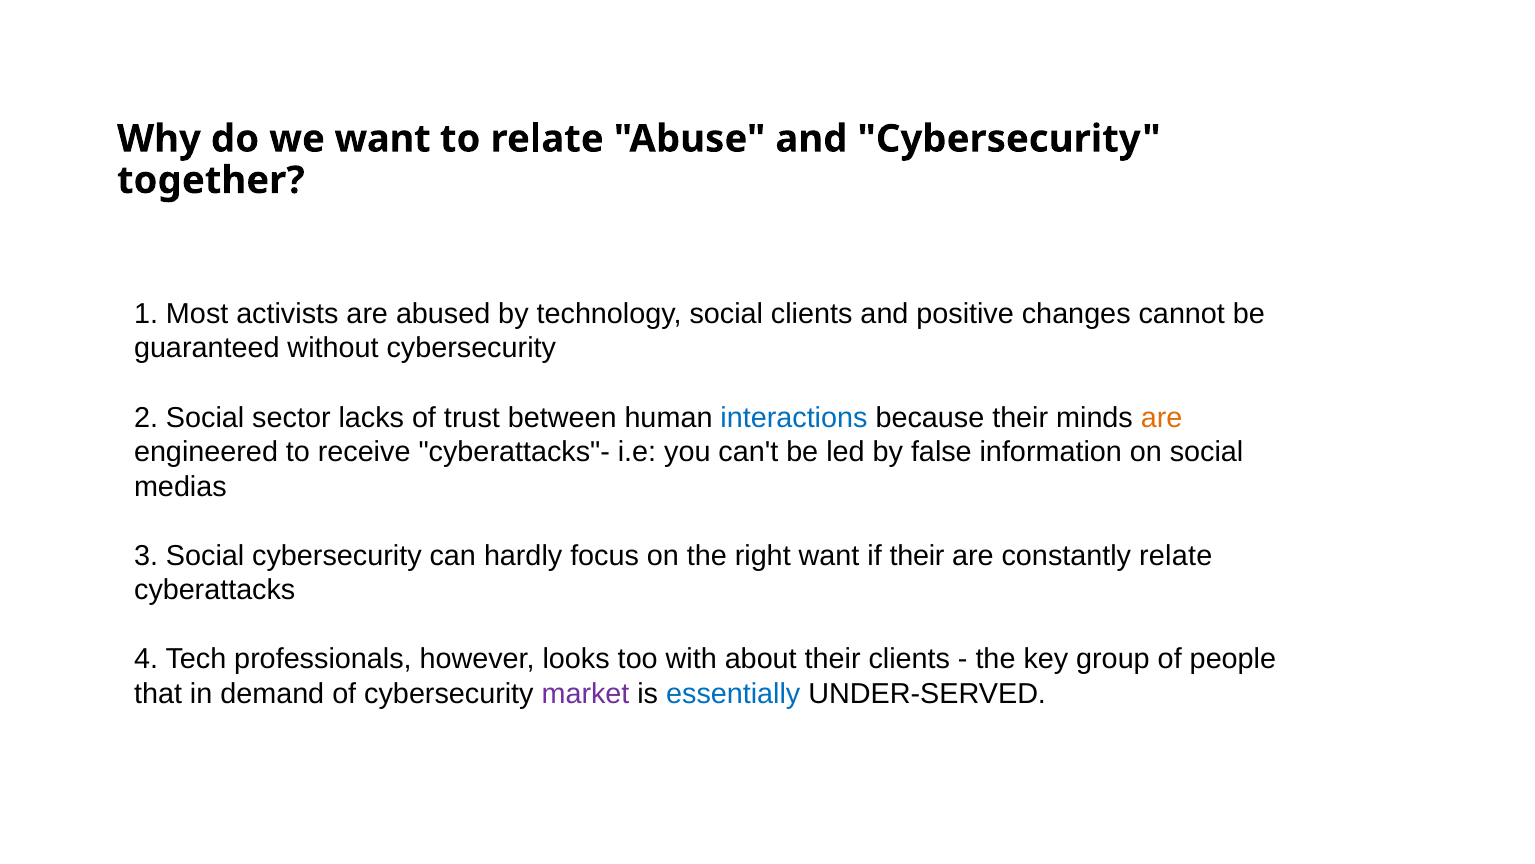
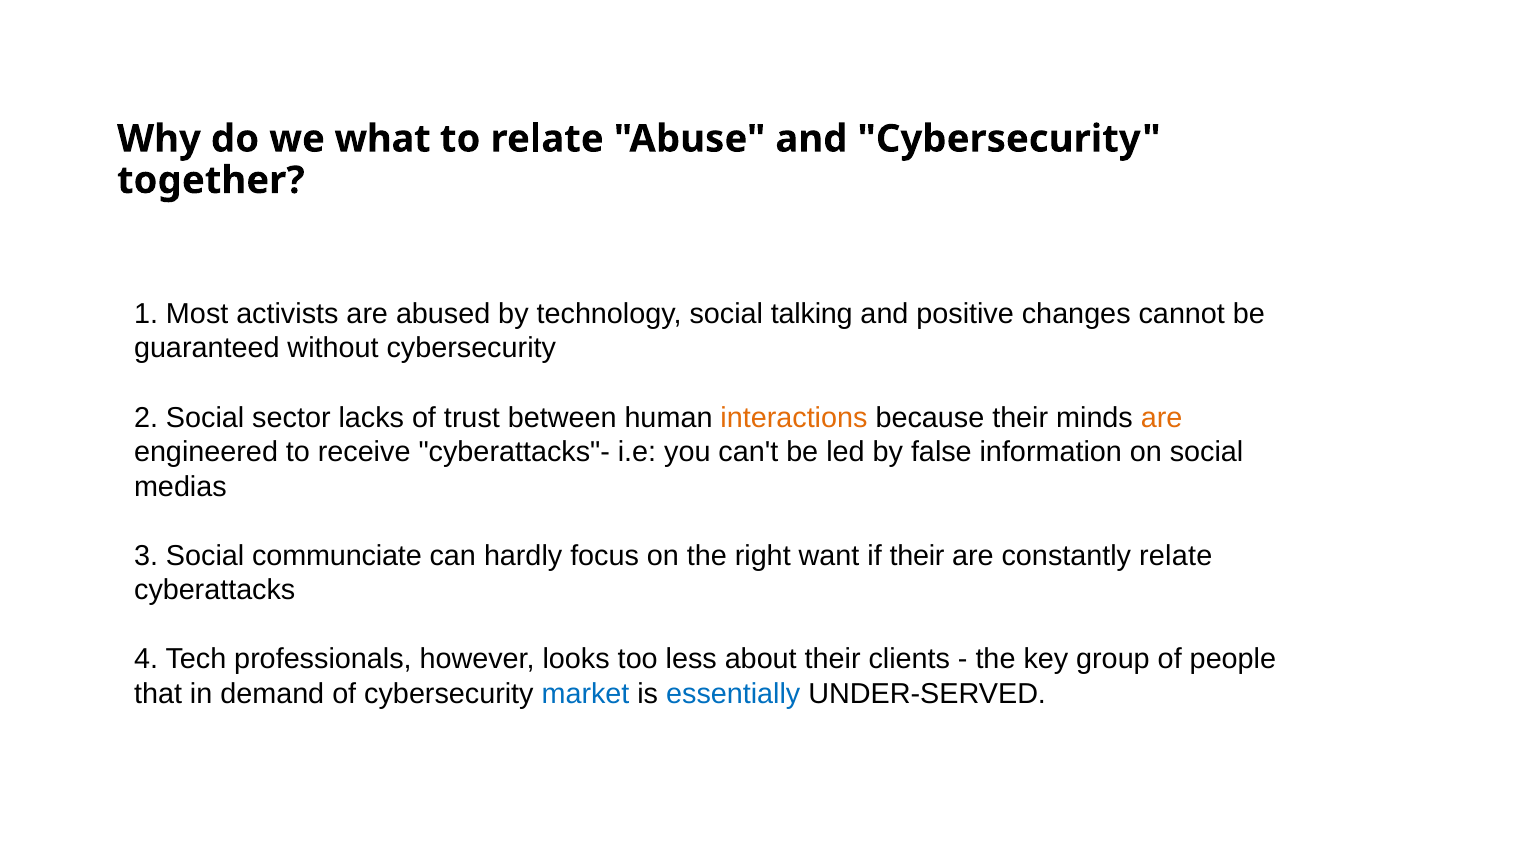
we want: want -> what (383, 139)
social clients: clients -> talking (812, 314)
interactions colour: blue -> orange (794, 417)
Social cybersecurity: cybersecurity -> communciate (337, 555)
with: with -> less (691, 659)
market colour: purple -> blue (585, 694)
